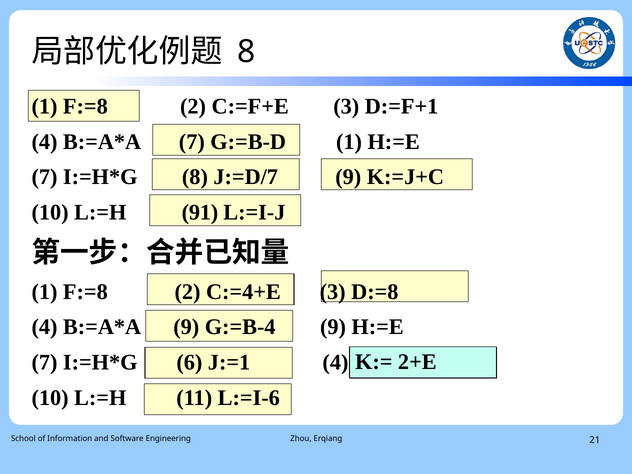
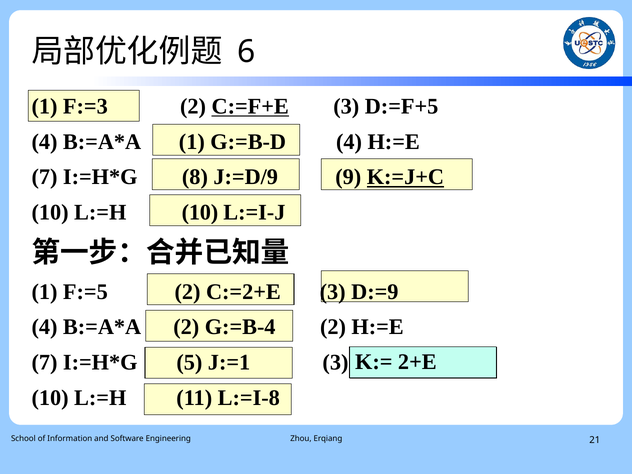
8: 8 -> 6 (246, 52)
F:=8: F:=8 -> F:=3 (85, 106)
C:=F+E underline: none -> present (250, 106)
D:=F+1: D:=F+1 -> D:=F+5 (402, 106)
7: 7 -> 1 (192, 142)
G:=B-D 1: 1 -> 4 (349, 142)
J:=D/7: J:=D/7 -> J:=D/9 (246, 177)
K:=J+C underline: none -> present (405, 177)
L:=H 91: 91 -> 10 (200, 212)
F:=8: F:=8 -> F:=5 (85, 292)
C:=4+E: C:=4+E -> C:=2+E (243, 292)
D:=8: D:=8 -> D:=9 (375, 292)
9: 9 -> 2 (186, 327)
G:=B-4 9: 9 -> 2 (333, 327)
6: 6 -> 5 (189, 362)
J:=1 4: 4 -> 3 (335, 362)
L:=I-6: L:=I-6 -> L:=I-8 (249, 398)
